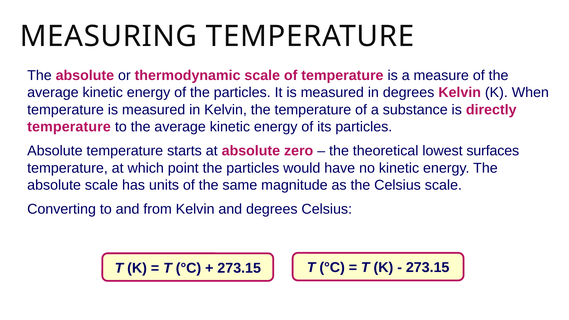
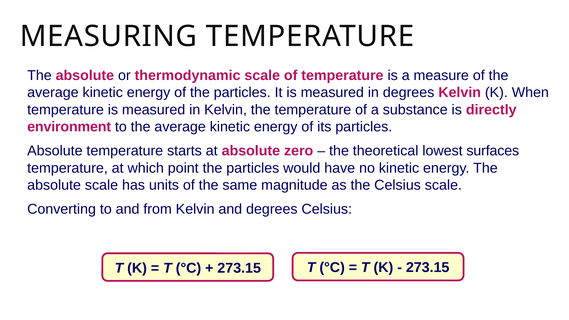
temperature: temperature -> environment (69, 127)
